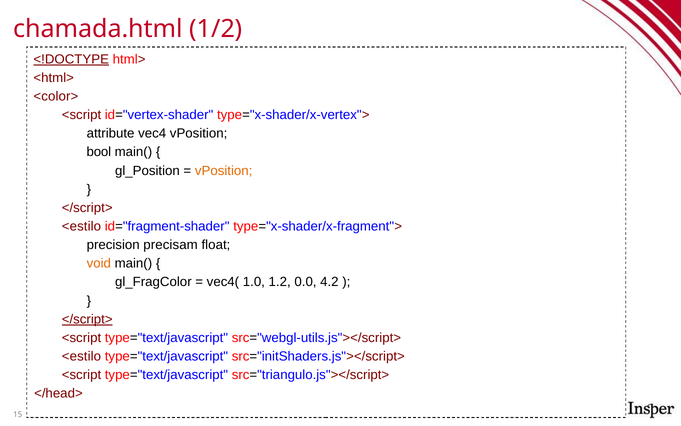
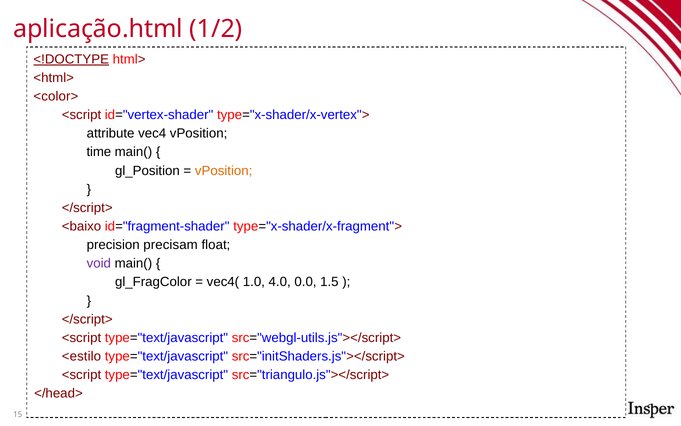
chamada.html: chamada.html -> aplicação.html (98, 29)
bool: bool -> time (99, 152)
<estilo: <estilo -> <baixo (82, 226)
void colour: orange -> purple (99, 263)
1.2: 1.2 -> 4.0 (280, 282)
4.2: 4.2 -> 1.5 (329, 282)
</script> underline: present -> none (87, 319)
